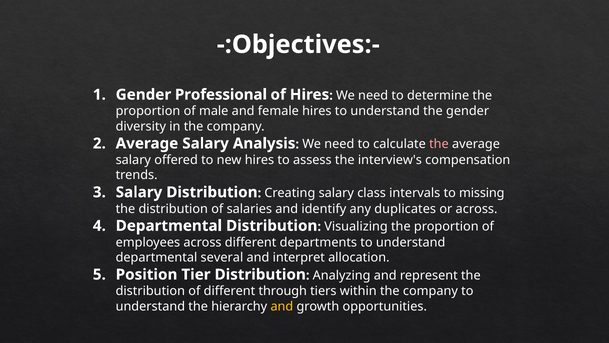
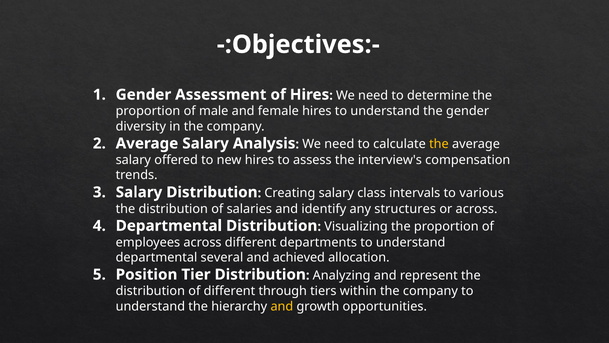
Professional: Professional -> Assessment (221, 95)
the colour: pink -> yellow (439, 144)
missing: missing -> various (482, 193)
duplicates: duplicates -> structures (405, 209)
interpret: interpret -> achieved (299, 257)
